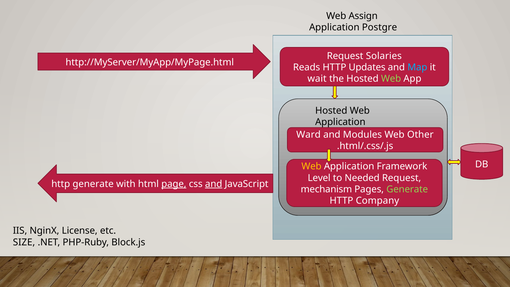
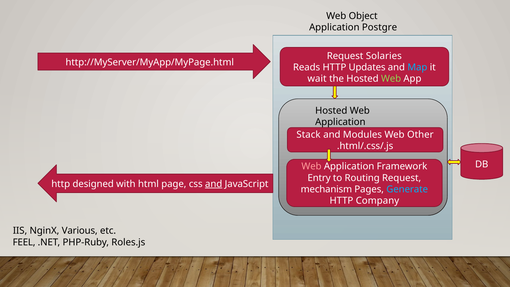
Assign: Assign -> Object (363, 16)
Ward: Ward -> Stack (309, 135)
Web colour: yellow -> pink (312, 166)
Level: Level -> Entry (319, 178)
Needed: Needed -> Routing (362, 178)
http generate: generate -> designed (93, 184)
page underline: present -> none (174, 184)
Generate colour: light green -> light blue (407, 189)
License: License -> Various (80, 231)
SIZE: SIZE -> FEEL (24, 242)
Block.js: Block.js -> Roles.js (128, 242)
